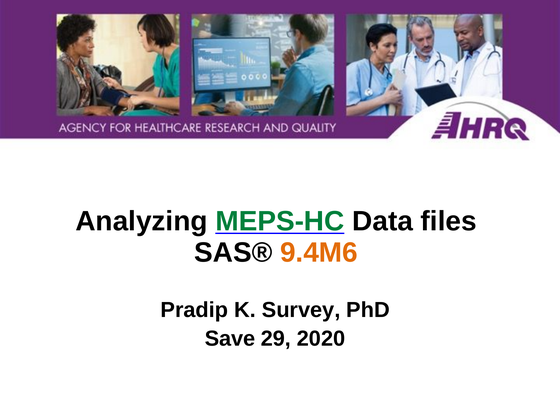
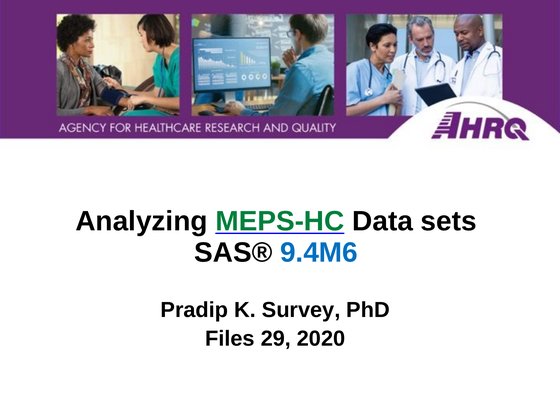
files: files -> sets (449, 221)
9.4M6 colour: orange -> blue (319, 252)
Save: Save -> Files (230, 339)
